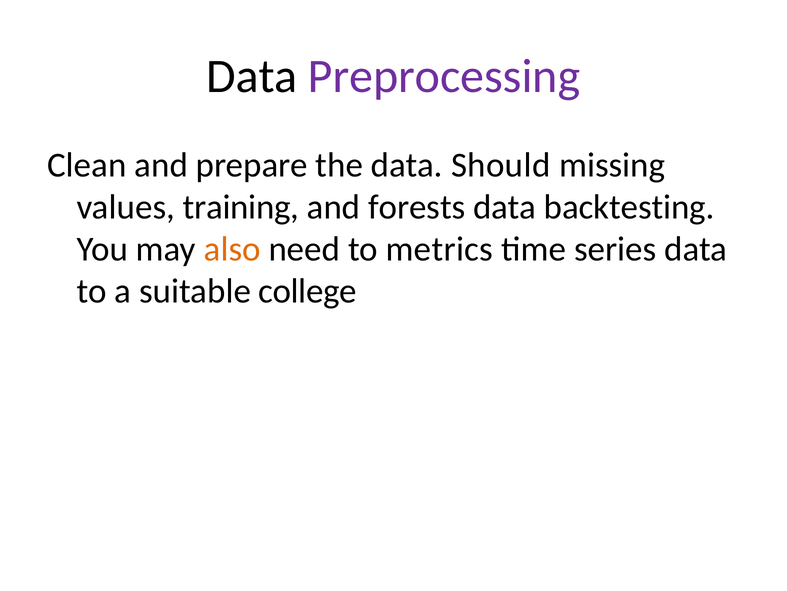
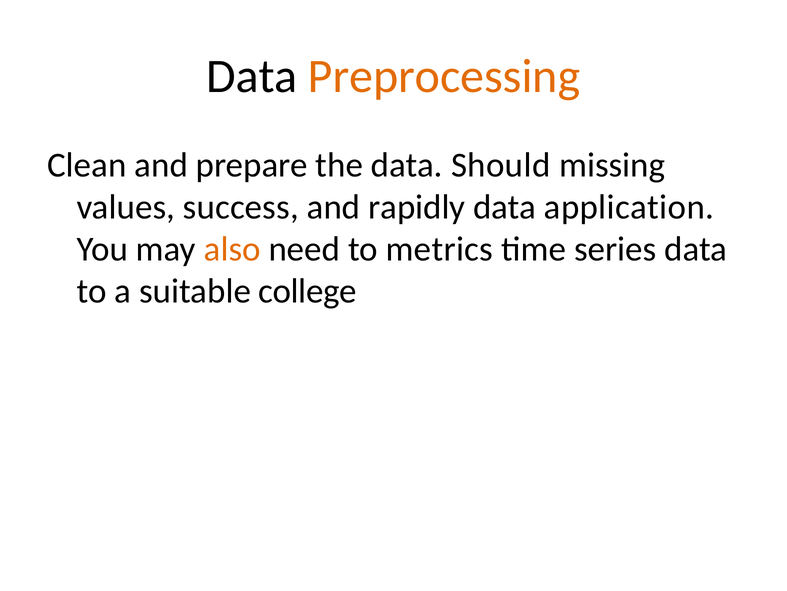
Preprocessing colour: purple -> orange (444, 76)
training: training -> success (241, 207)
forests: forests -> rapidly (417, 207)
backtesting: backtesting -> application (629, 207)
